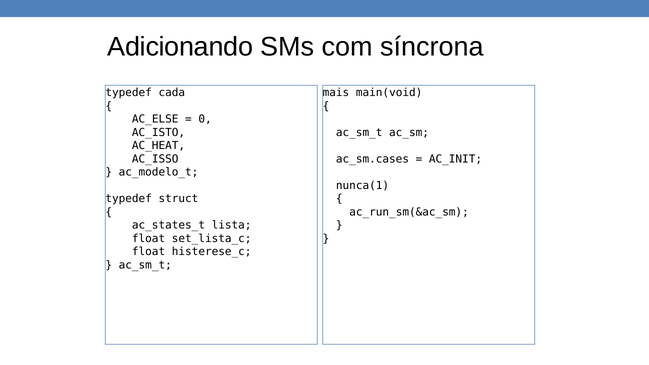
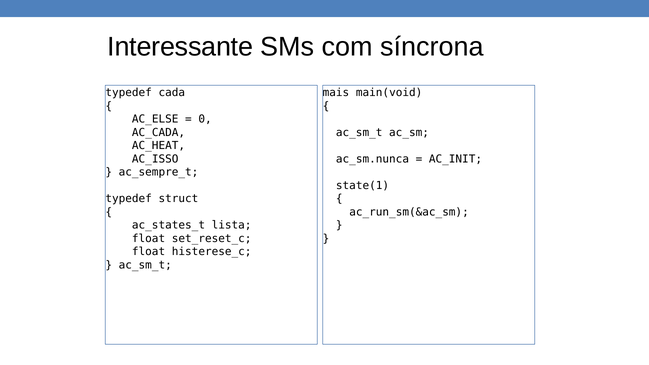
Adicionando: Adicionando -> Interessante (180, 47)
AC_ISTO: AC_ISTO -> AC_CADA (159, 133)
ac_sm.cases: ac_sm.cases -> ac_sm.nunca (372, 159)
ac_modelo_t: ac_modelo_t -> ac_sempre_t (159, 172)
nunca(1: nunca(1 -> state(1 (363, 186)
set_lista_c: set_lista_c -> set_reset_c (212, 239)
